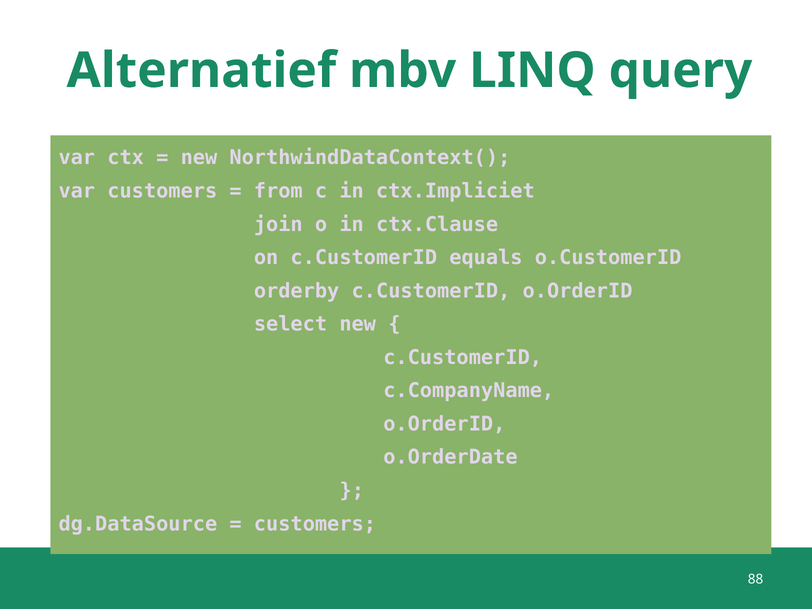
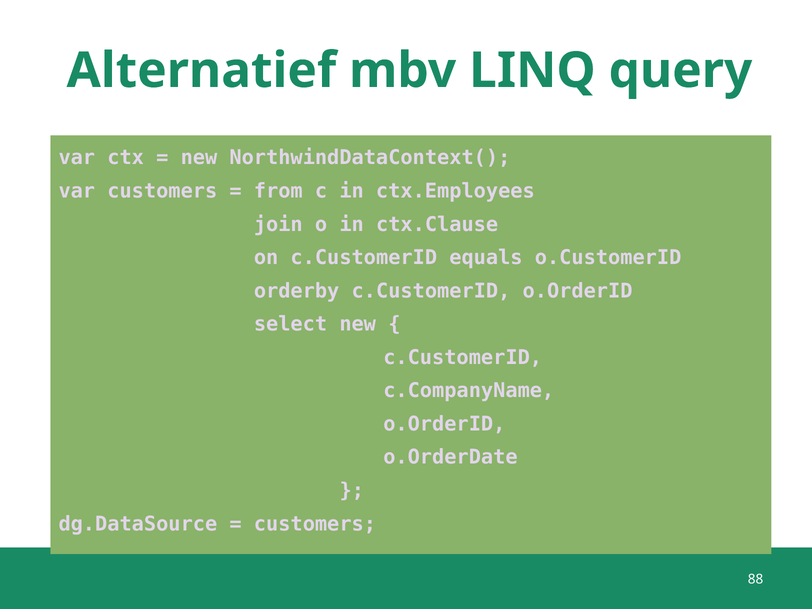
ctx.Impliciet: ctx.Impliciet -> ctx.Employees (455, 191)
